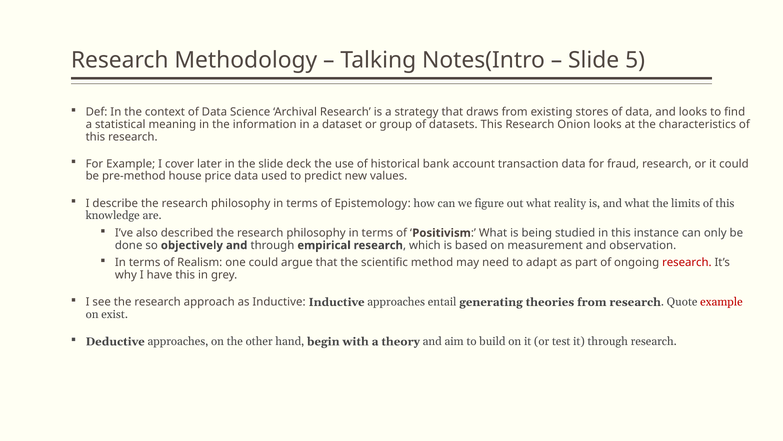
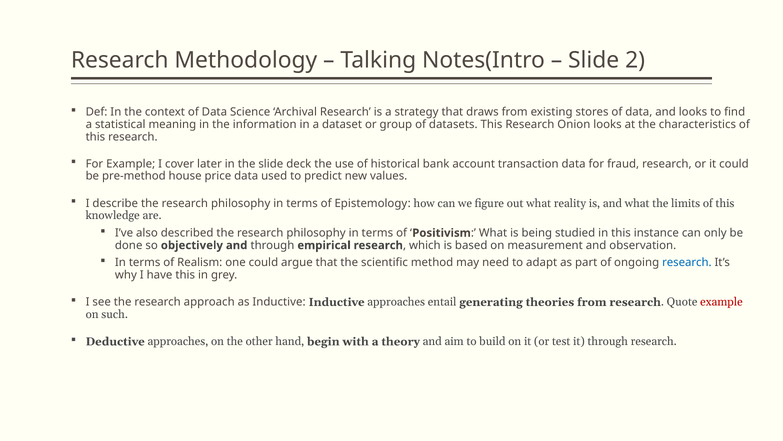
5: 5 -> 2 (635, 60)
research colour: red -> blue (687, 262)
exist: exist -> such (115, 314)
